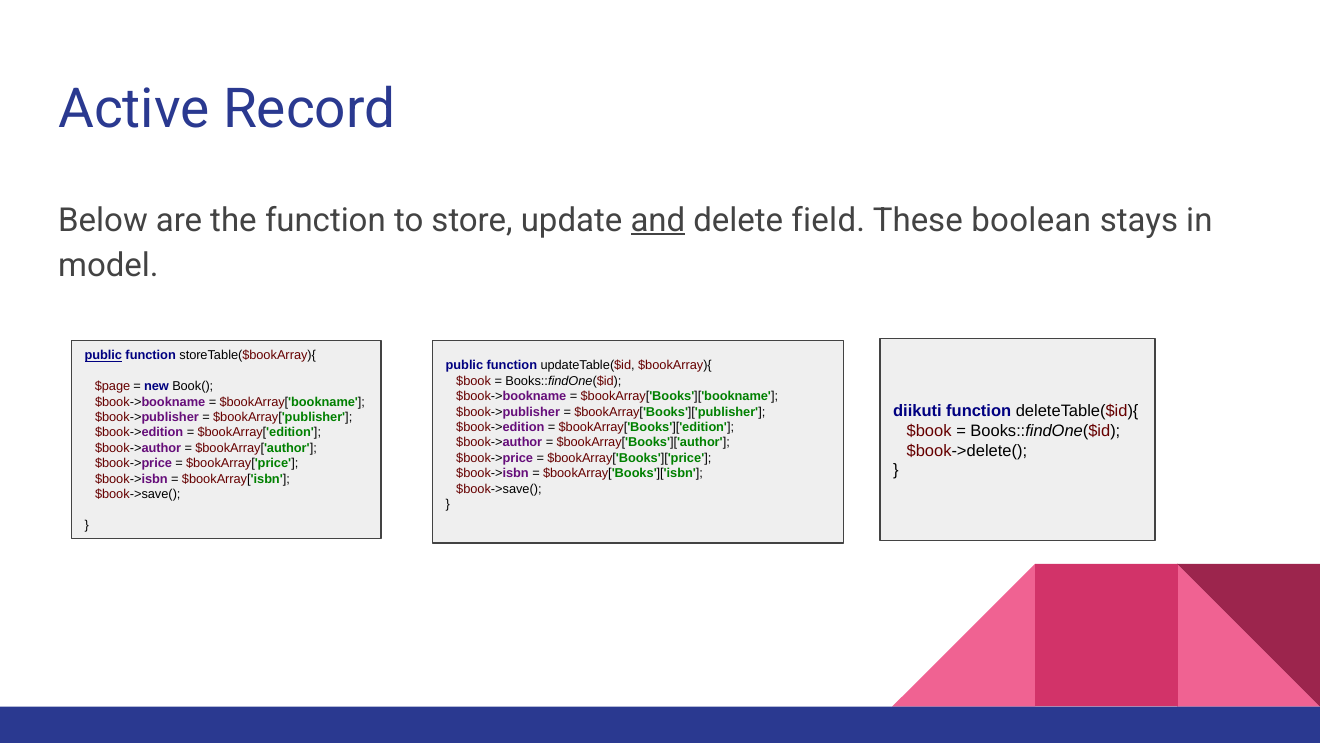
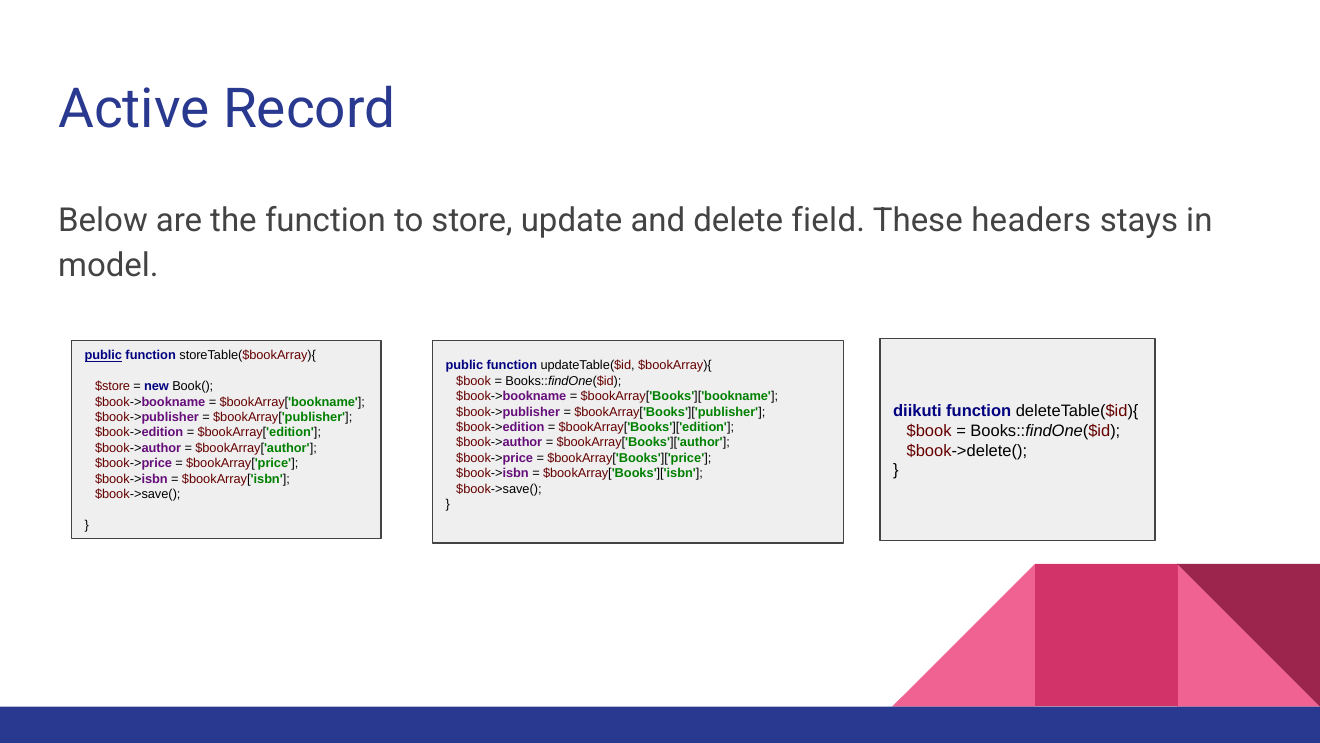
and underline: present -> none (658, 220)
boolean: boolean -> headers (1031, 220)
$page: $page -> $store (113, 386)
